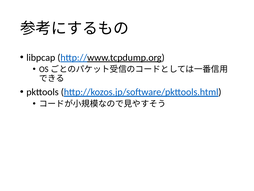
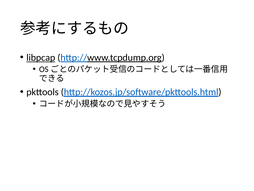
libpcap underline: none -> present (41, 57)
